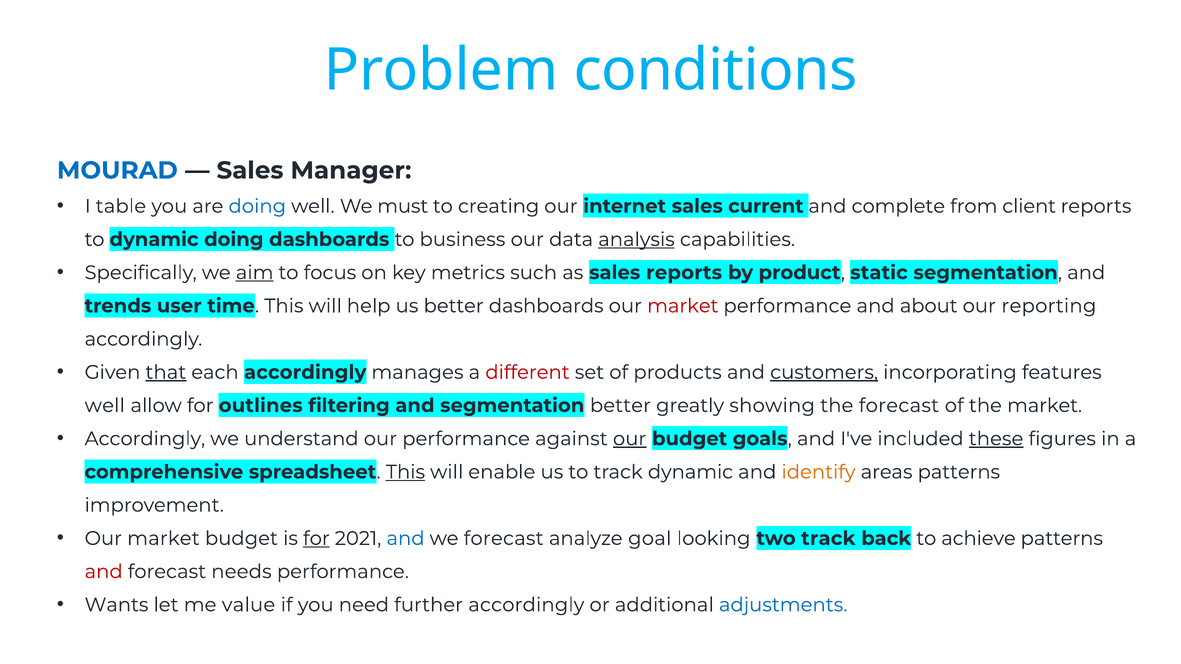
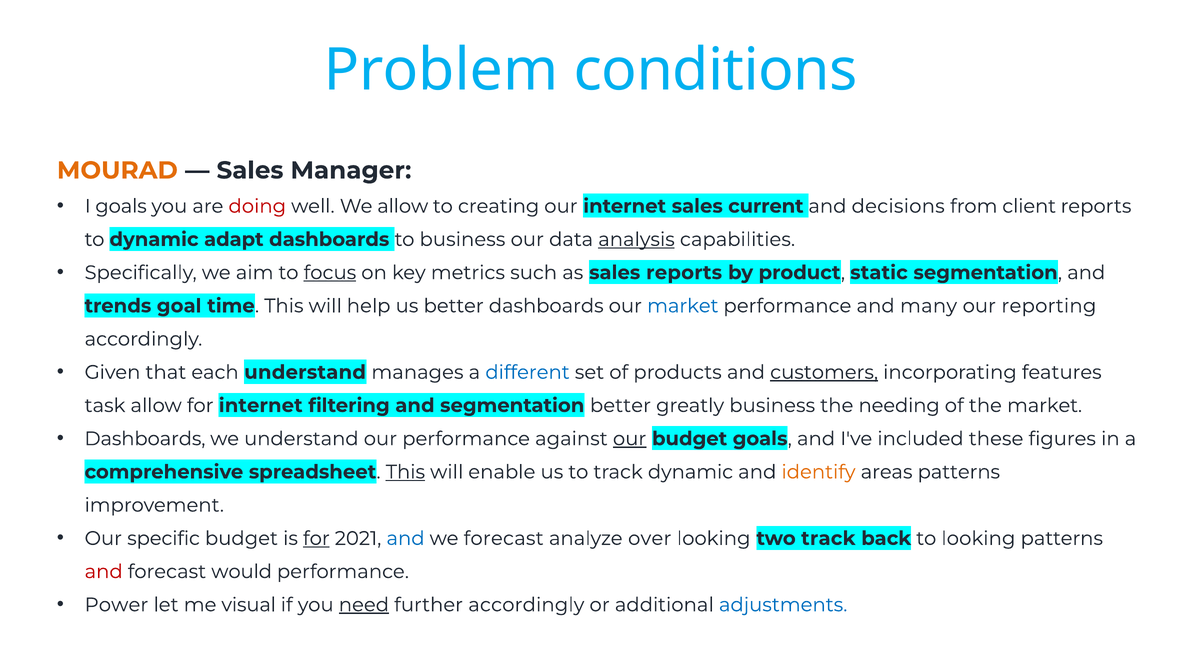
MOURAD colour: blue -> orange (117, 170)
I table: table -> goals (121, 206)
doing colour: blue -> red (257, 206)
We must: must -> allow (403, 206)
complete: complete -> decisions (898, 206)
dynamic doing: doing -> adapt (234, 240)
aim underline: present -> none (255, 273)
focus underline: none -> present (330, 273)
user: user -> goal (179, 306)
market colour: red -> blue (683, 306)
about: about -> many (929, 306)
that underline: present -> none (166, 372)
each accordingly: accordingly -> understand (305, 372)
different colour: red -> blue (528, 372)
well: well -> task (105, 406)
for outlines: outlines -> internet (261, 406)
greatly showing: showing -> business (772, 406)
the forecast: forecast -> needing (899, 406)
Accordingly: Accordingly -> Dashboards (145, 439)
these underline: present -> none (996, 439)
market: market -> specific (164, 539)
goal: goal -> over (650, 539)
to achieve: achieve -> looking (978, 539)
needs: needs -> would (242, 572)
Wants: Wants -> Power (116, 605)
value: value -> visual (249, 605)
need underline: none -> present (364, 605)
